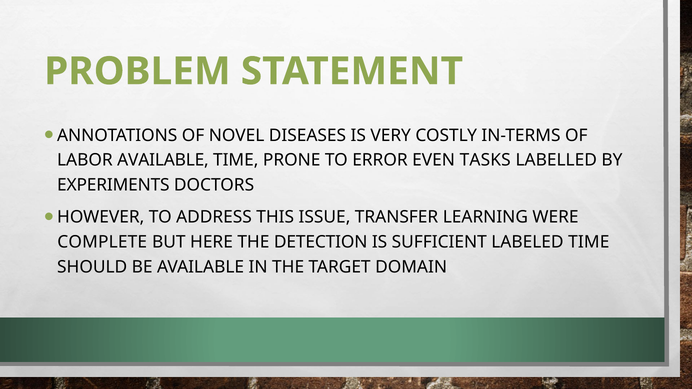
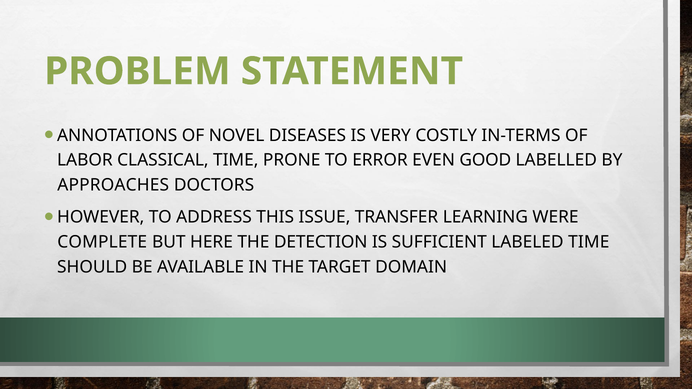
LABOR AVAILABLE: AVAILABLE -> CLASSICAL (163, 160)
TASKS: TASKS -> GOOD (485, 160)
EXPERIMENTS: EXPERIMENTS -> APPROACHES (113, 185)
